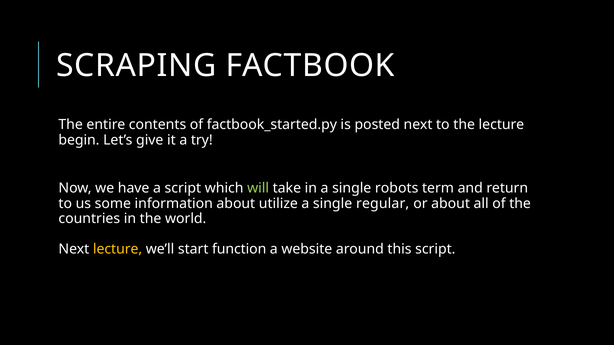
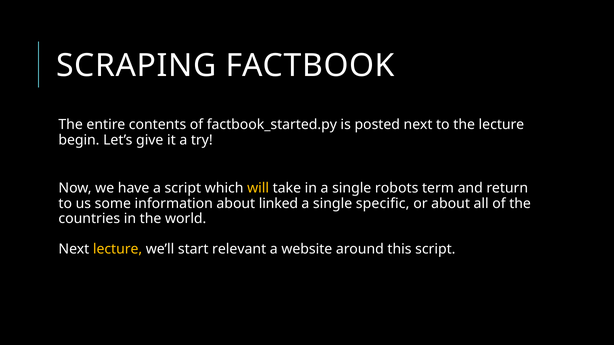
will colour: light green -> yellow (258, 188)
utilize: utilize -> linked (278, 204)
regular: regular -> specific (383, 204)
function: function -> relevant (239, 249)
